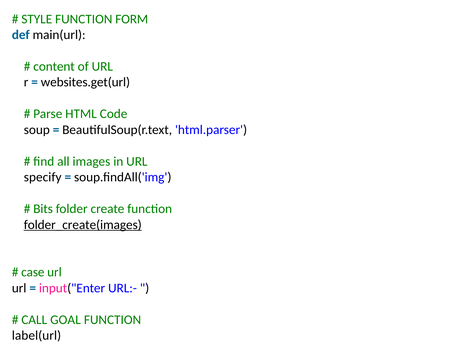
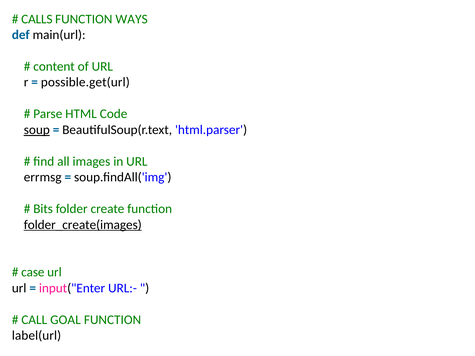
STYLE: STYLE -> CALLS (37, 19)
FORM: FORM -> WAYS (132, 19)
websites.get(url: websites.get(url -> possible.get(url (85, 82)
soup underline: none -> present (37, 130)
specify: specify -> errmsg (43, 177)
